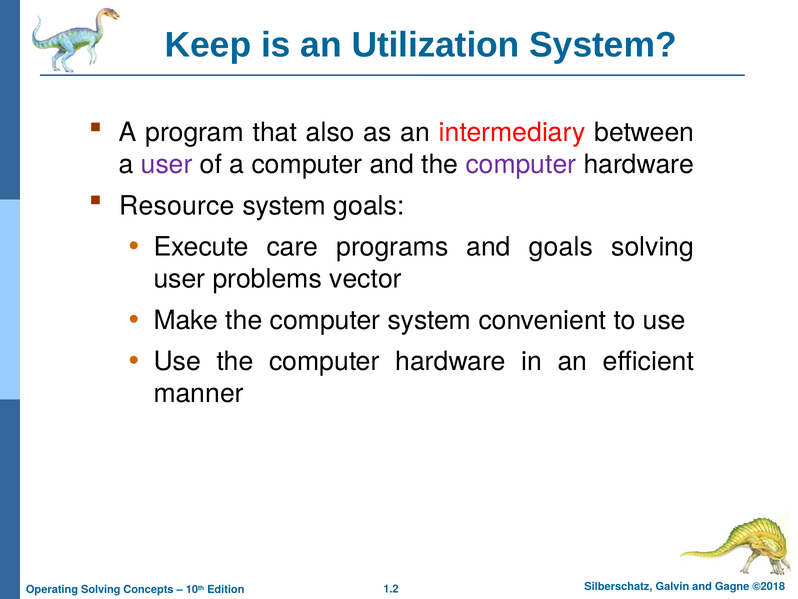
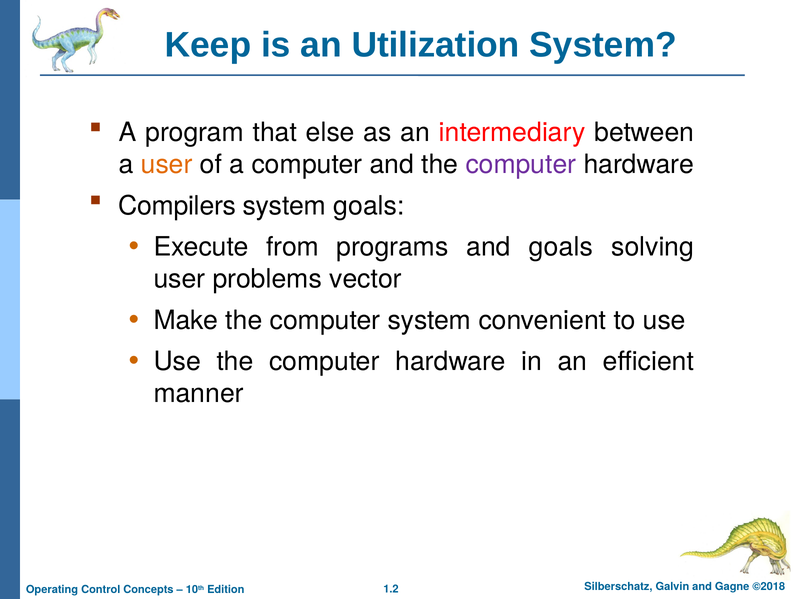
also: also -> else (330, 133)
user colour: purple -> orange (167, 164)
Resource: Resource -> Compilers (177, 206)
care: care -> from (293, 247)
Operating Solving: Solving -> Control (101, 589)
